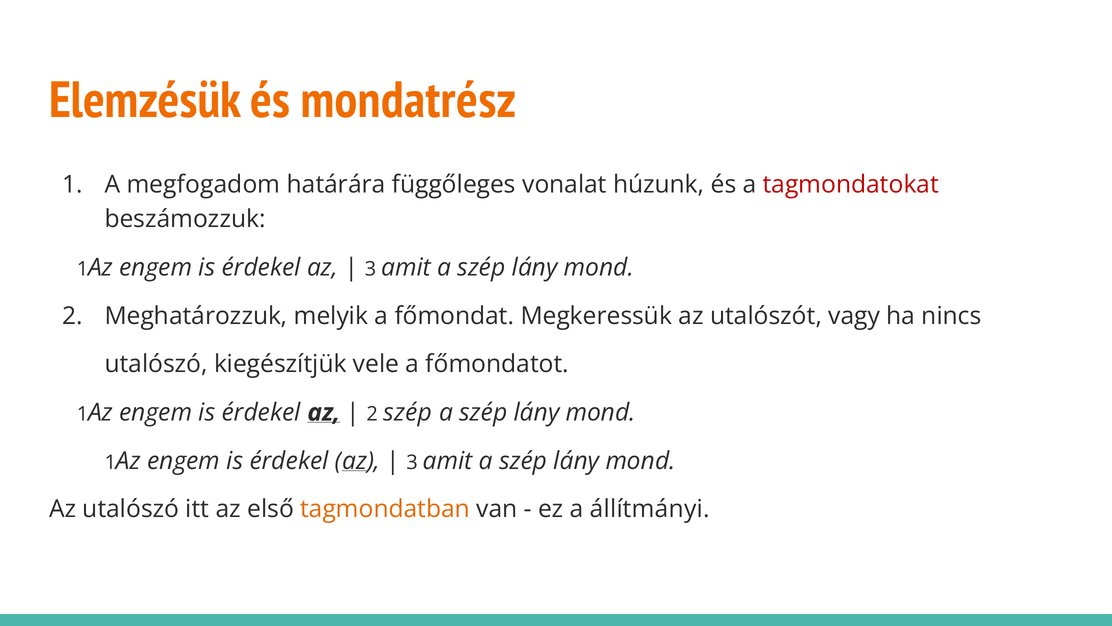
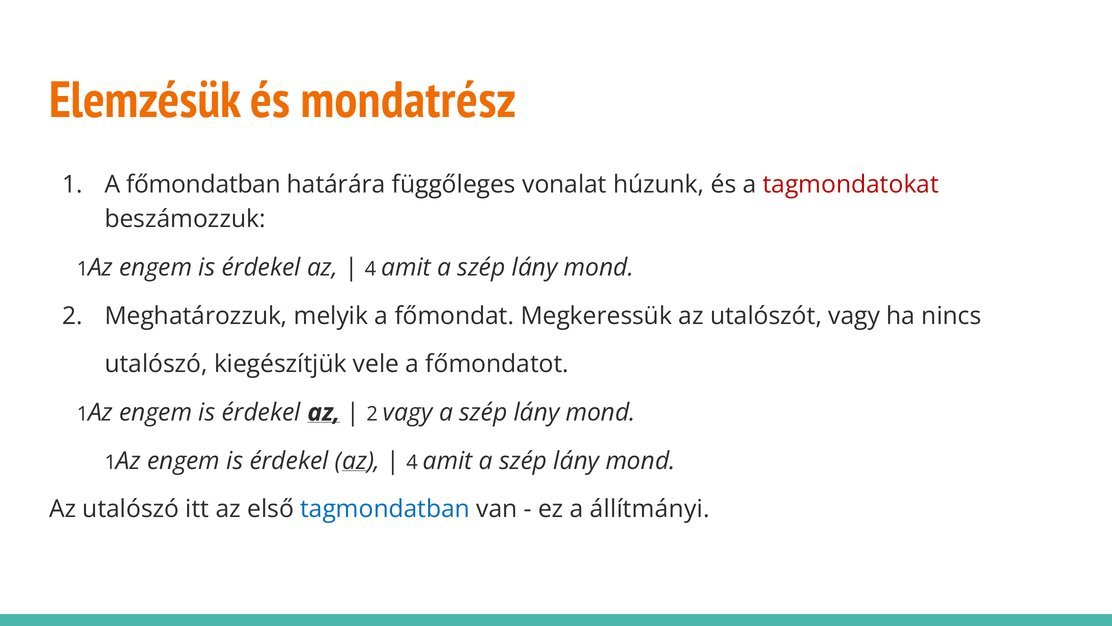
megfogadom: megfogadom -> főmondatban (204, 184)
3: 3 -> 4 (370, 269)
2 szép: szép -> vagy (408, 412)
3: 3 -> 4 (412, 462)
tagmondatban colour: orange -> blue (385, 509)
